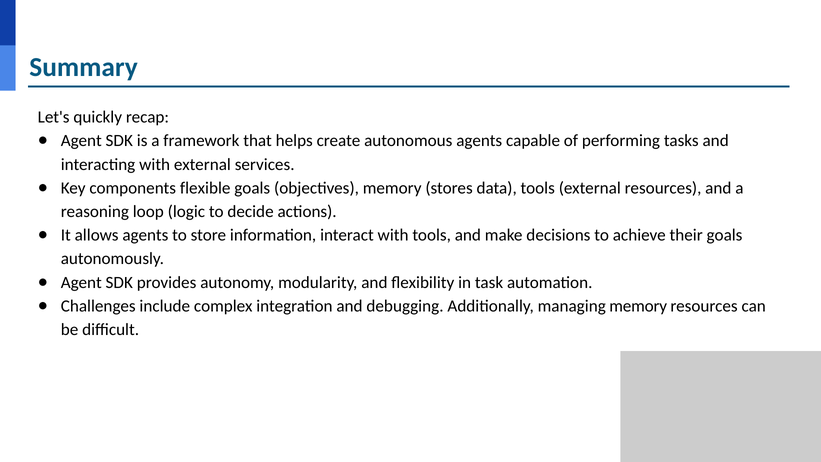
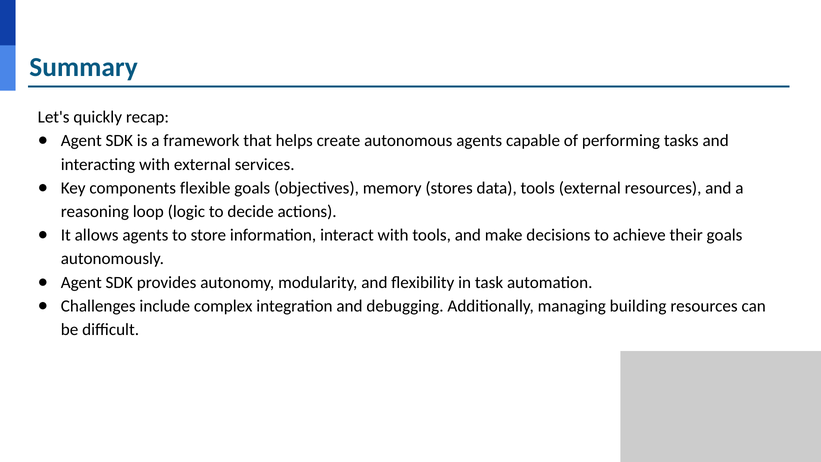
managing memory: memory -> building (638, 306)
